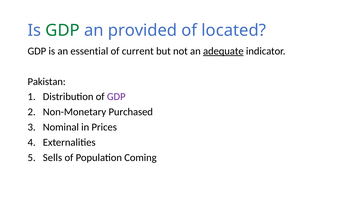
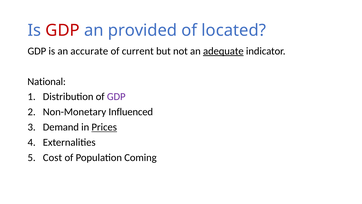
GDP colour: green -> red (63, 30)
essential: essential -> accurate (89, 51)
Pakistan: Pakistan -> National (47, 81)
Purchased: Purchased -> Influenced (131, 112)
Nominal: Nominal -> Demand (61, 127)
Prices underline: none -> present (104, 127)
Sells: Sells -> Cost (52, 157)
